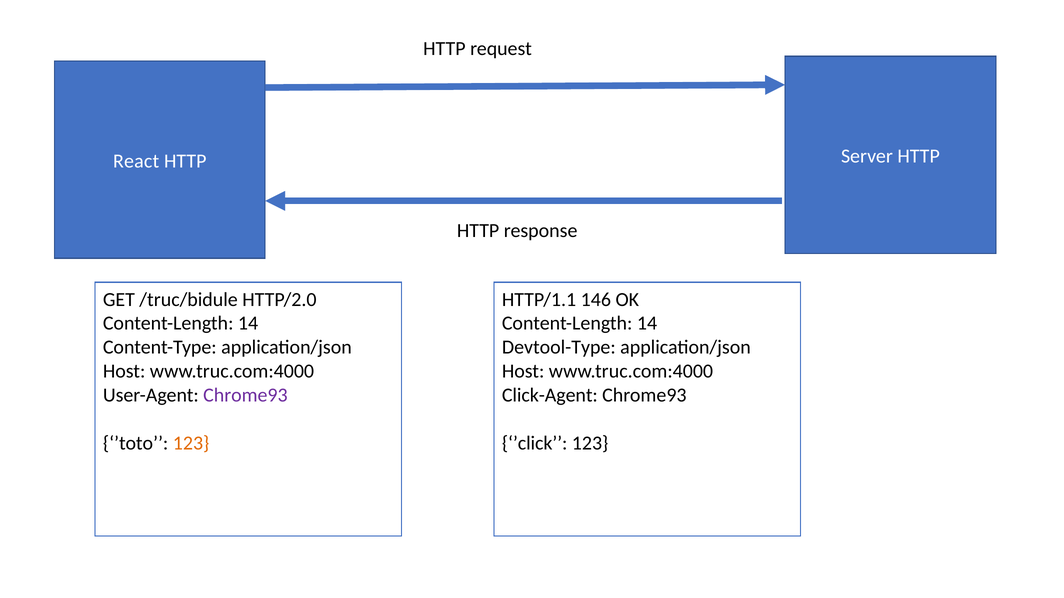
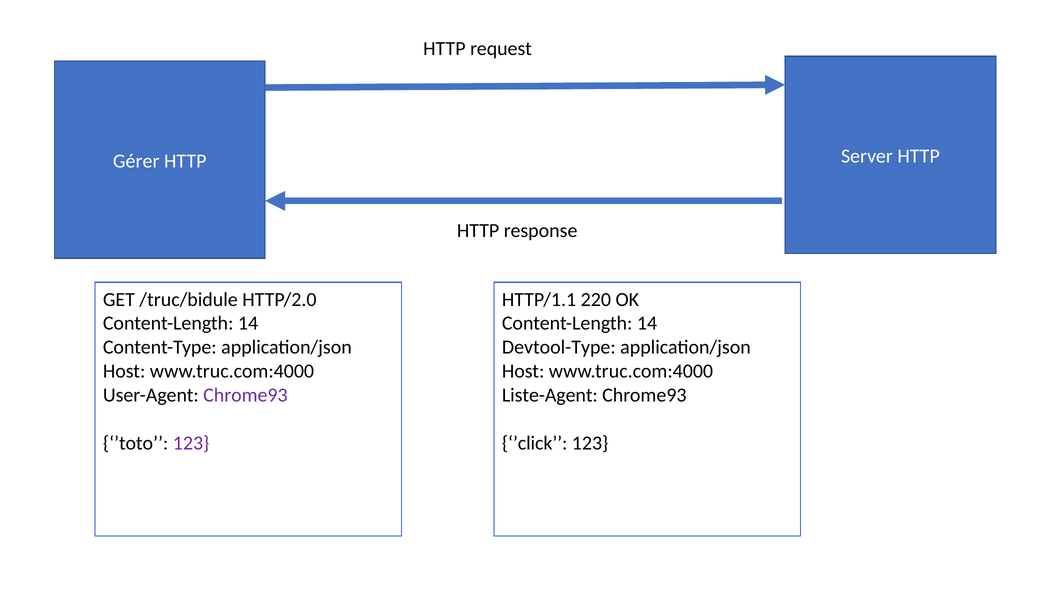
React: React -> Gérer (136, 161)
146: 146 -> 220 (596, 300)
Click-Agent: Click-Agent -> Liste-Agent (550, 395)
123 colour: orange -> purple (191, 443)
